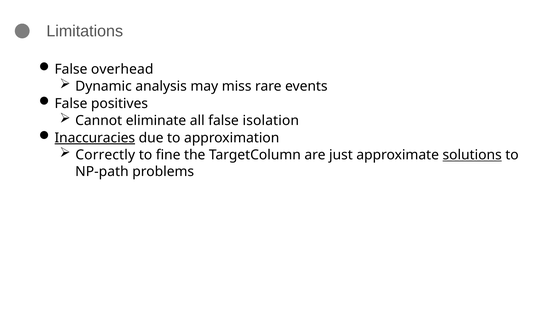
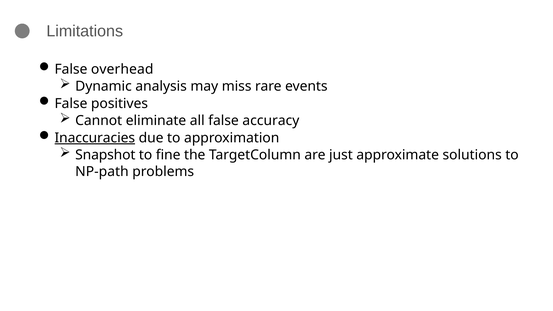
isolation: isolation -> accuracy (271, 121)
Correctly: Correctly -> Snapshot (105, 155)
solutions underline: present -> none (472, 155)
